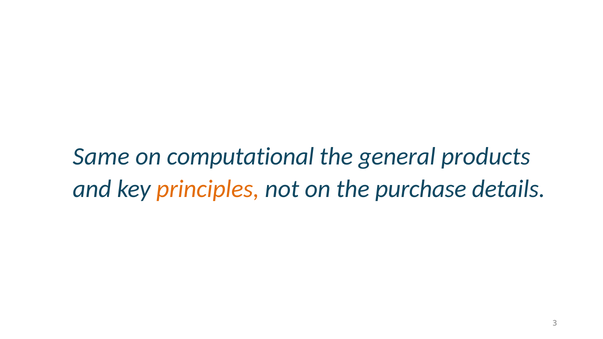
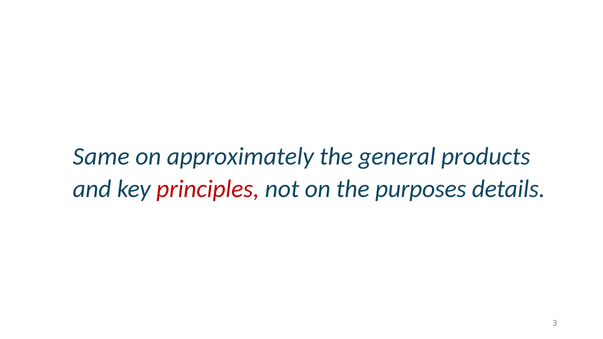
computational: computational -> approximately (240, 157)
principles colour: orange -> red (208, 189)
purchase: purchase -> purposes (421, 189)
